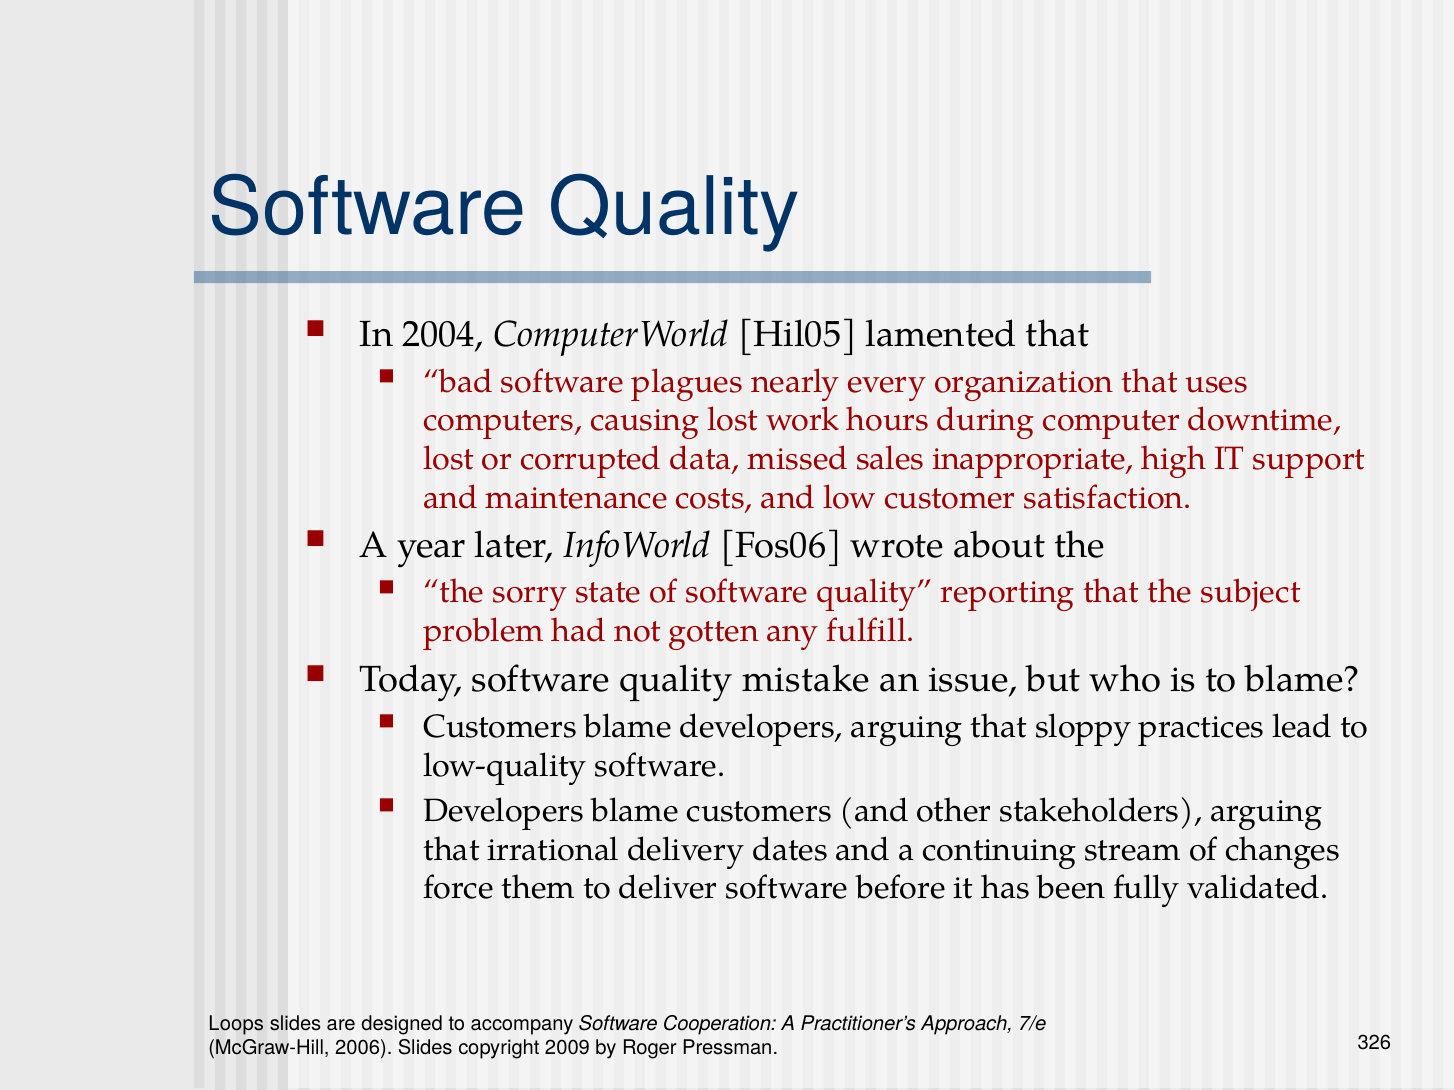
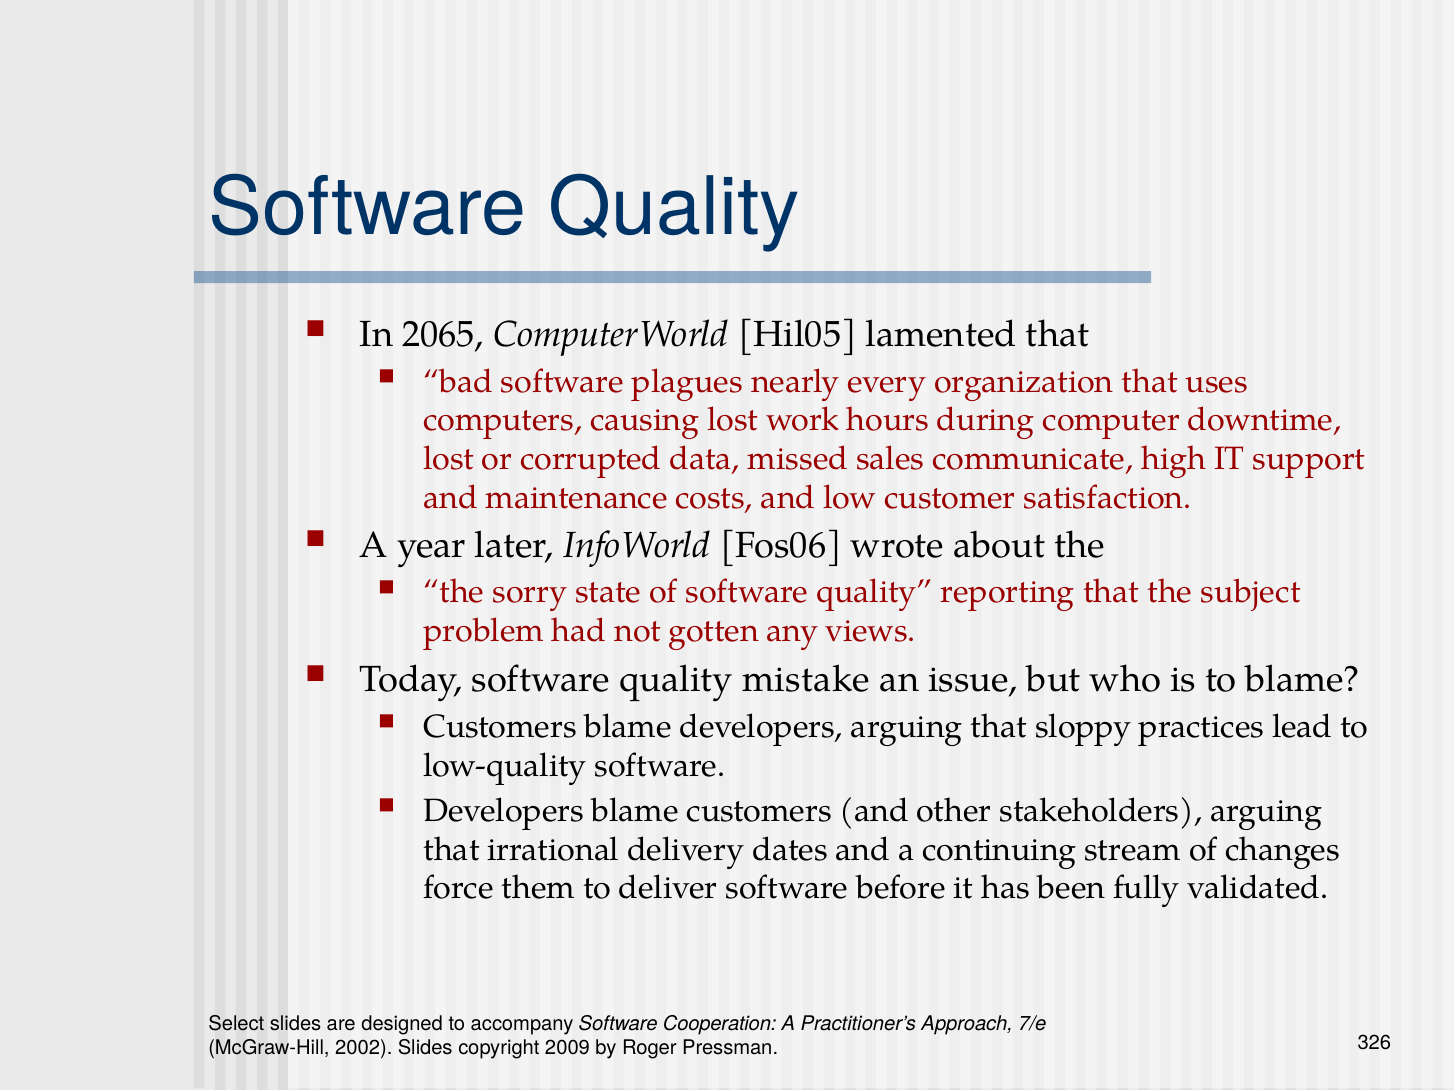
2004: 2004 -> 2065 (443, 335)
inappropriate: inappropriate -> communicate (1033, 459)
fulfill: fulfill -> views (871, 631)
Loops: Loops -> Select (236, 1024)
2006: 2006 -> 2002 (364, 1048)
